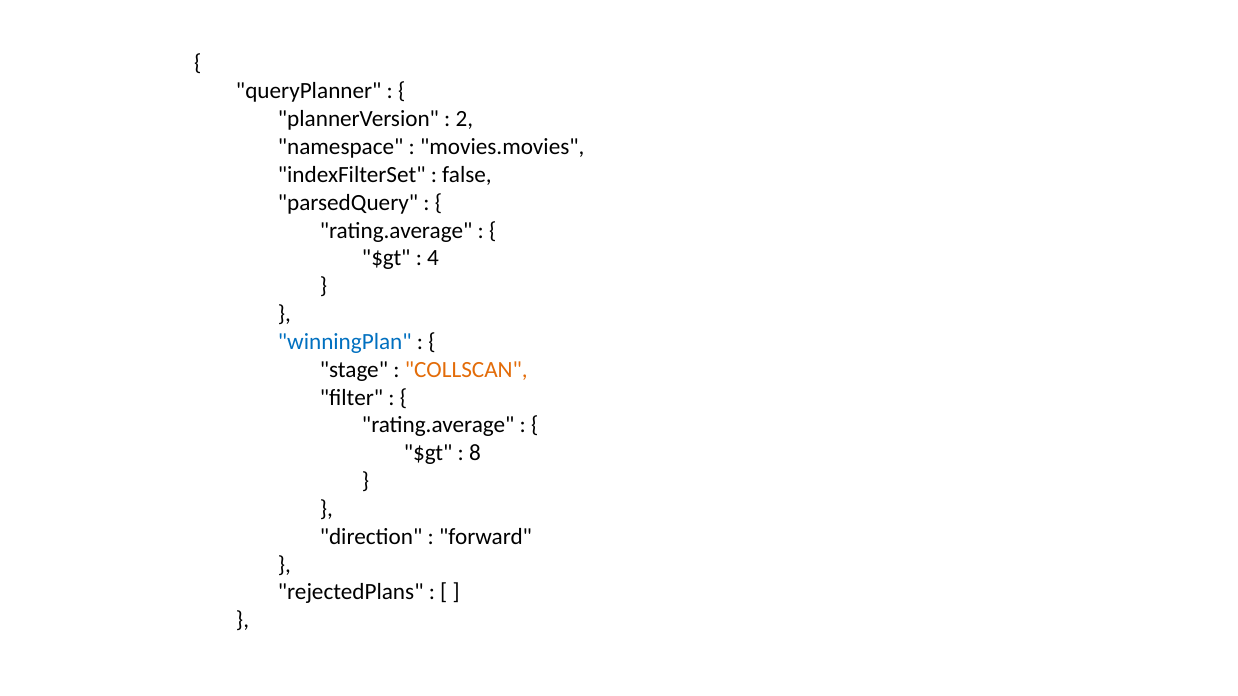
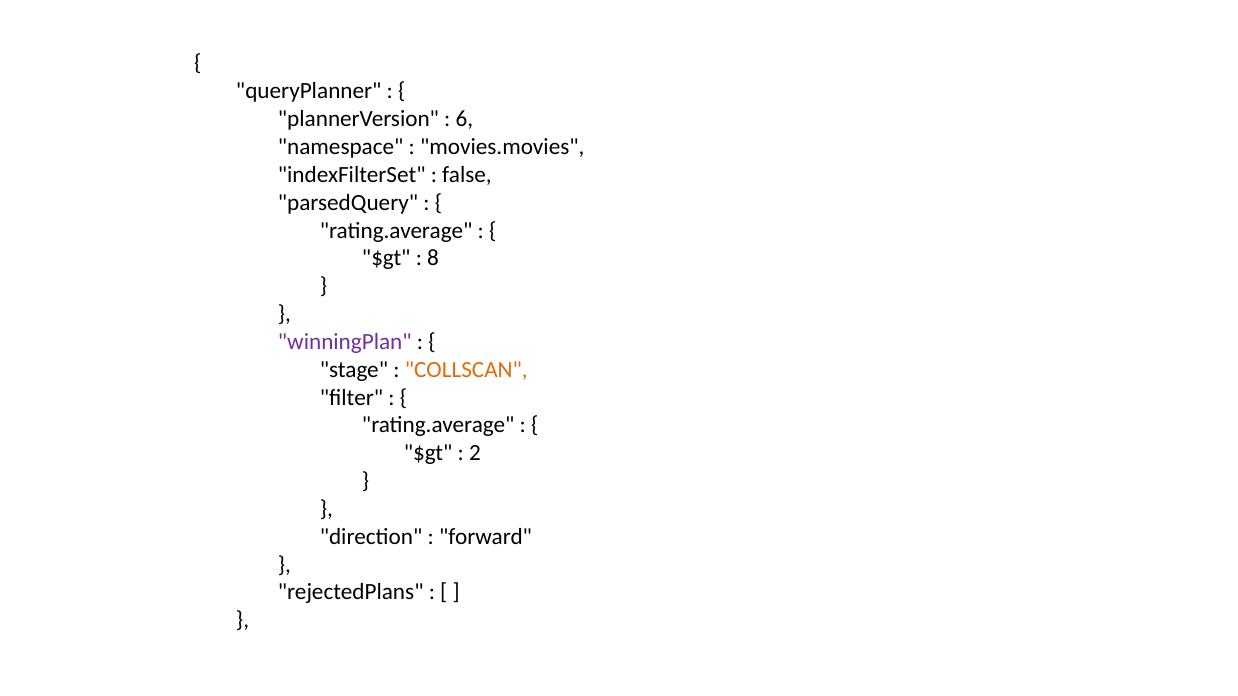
2: 2 -> 6 (464, 119)
4: 4 -> 8 (433, 258)
winningPlan colour: blue -> purple (345, 342)
8: 8 -> 2 (475, 453)
